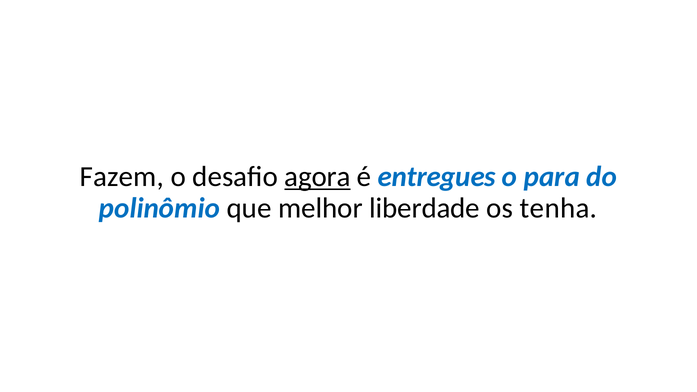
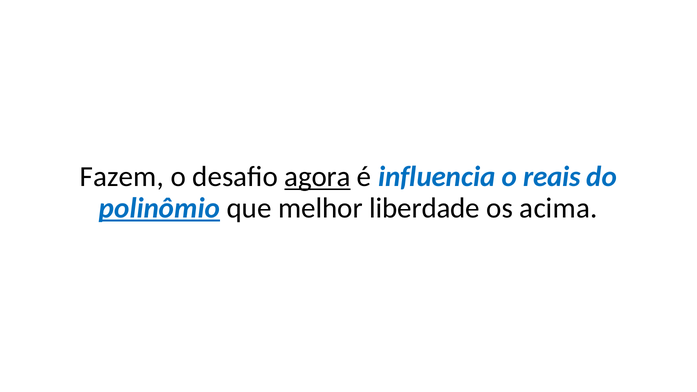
entregues: entregues -> influencia (437, 177)
para: para -> reais (552, 177)
polinômio underline: none -> present (159, 208)
tenha: tenha -> acima (559, 208)
